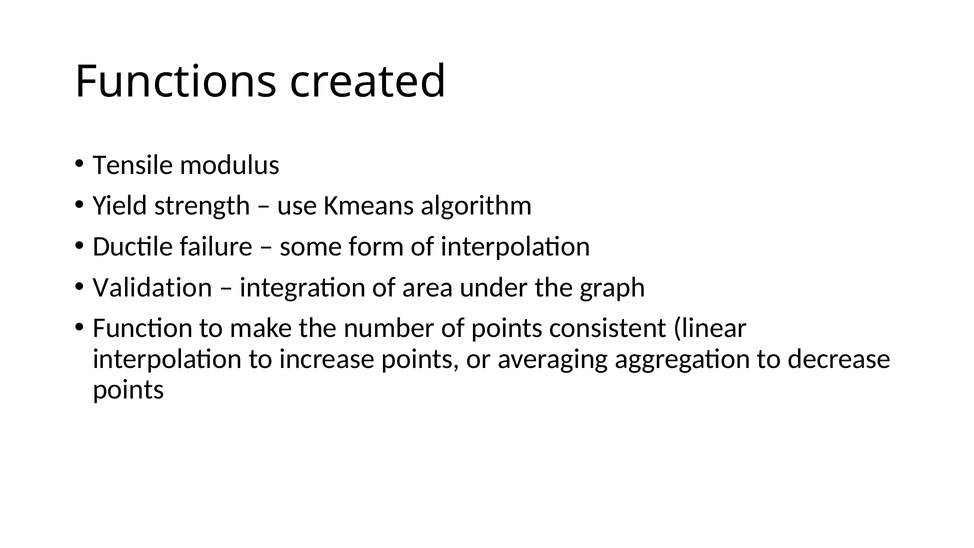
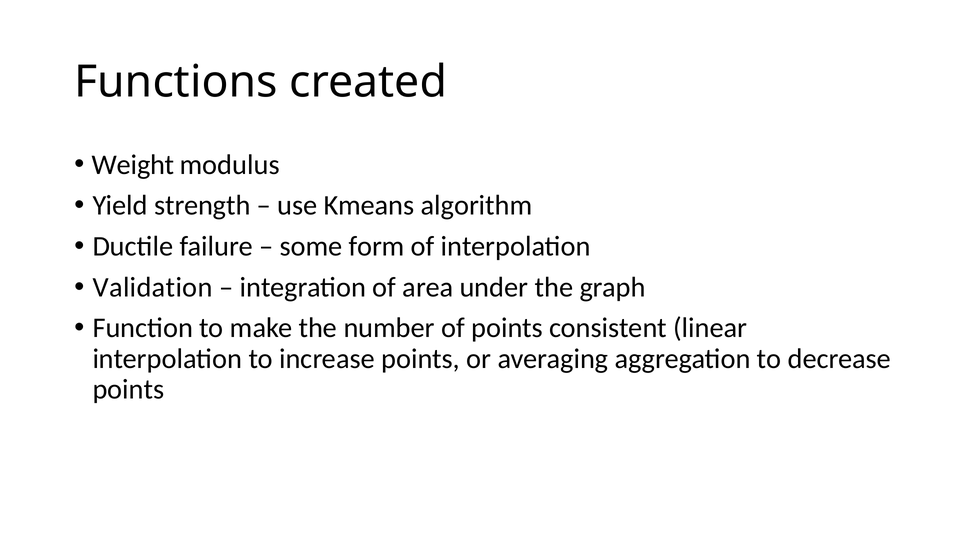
Tensile: Tensile -> Weight (133, 165)
